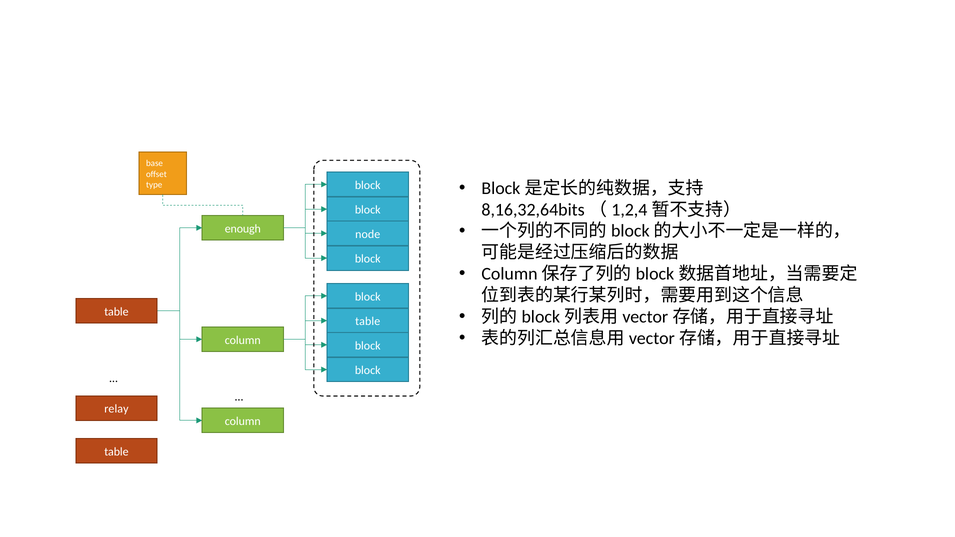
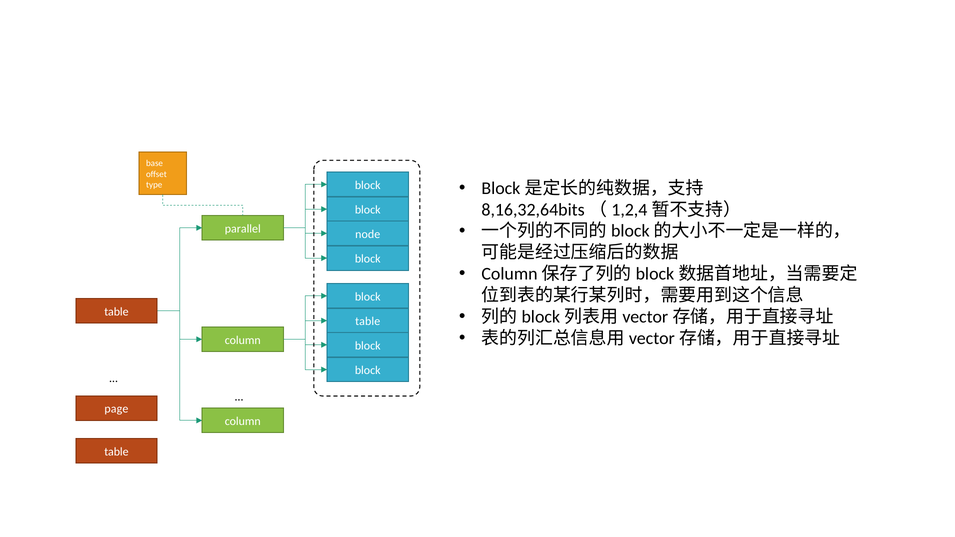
enough: enough -> parallel (243, 229)
relay: relay -> page (116, 409)
